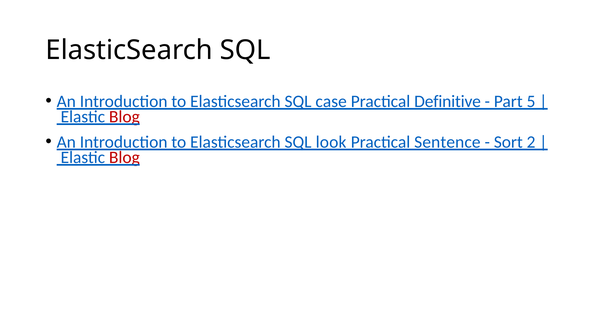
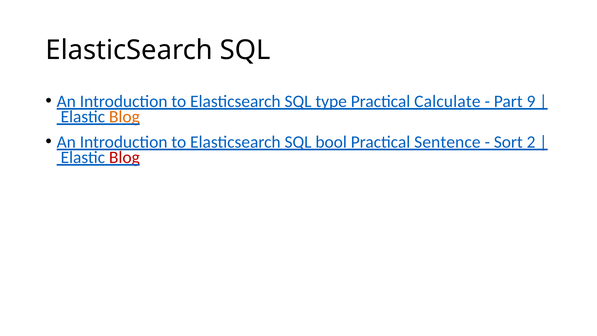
case: case -> type (331, 101)
Definitive: Definitive -> Calculate (447, 101)
5: 5 -> 9 (531, 101)
Blog colour: red -> orange (124, 117)
look: look -> bool (331, 142)
